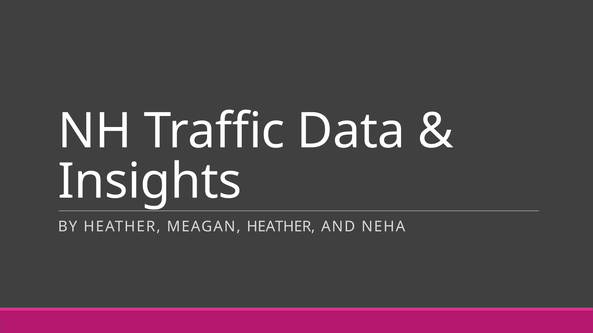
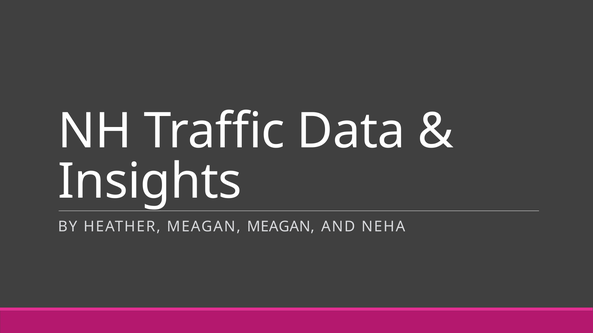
MEAGAN HEATHER: HEATHER -> MEAGAN (281, 227)
